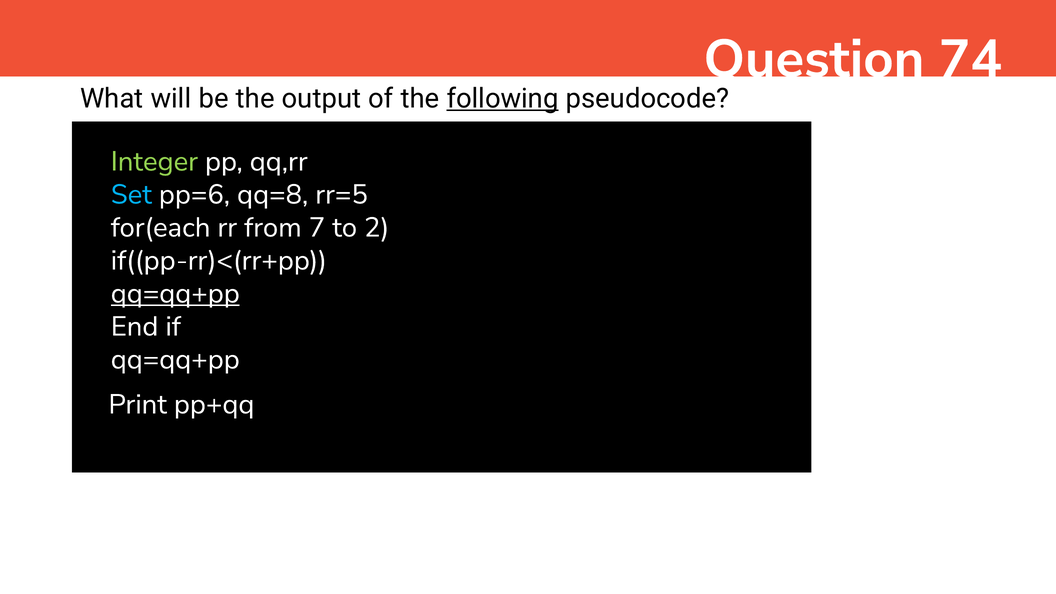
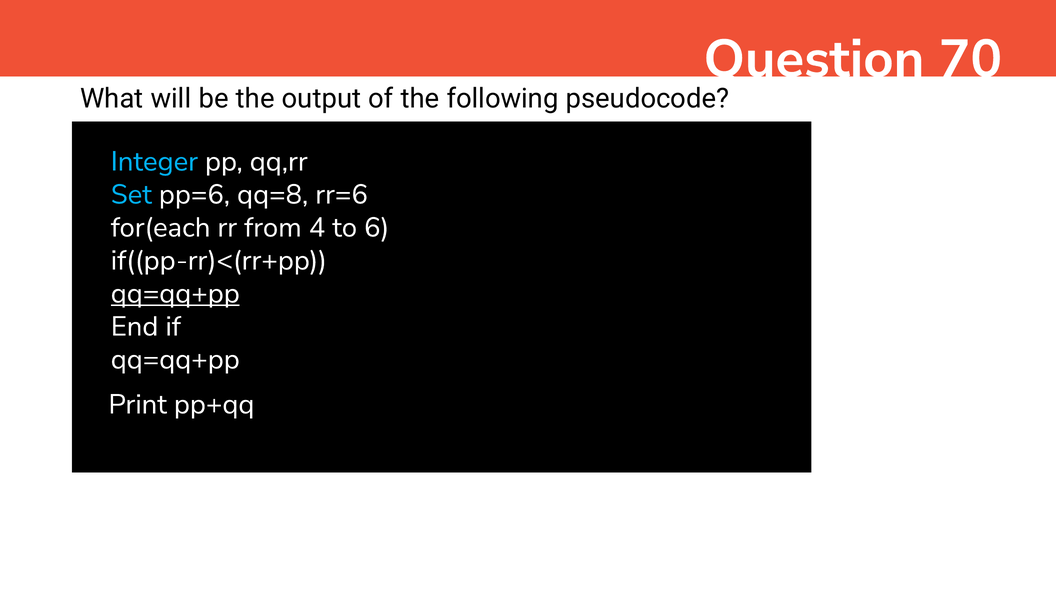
74: 74 -> 70 (970, 59)
following underline: present -> none (503, 99)
Integer colour: light green -> light blue (154, 162)
rr=5: rr=5 -> rr=6 (342, 195)
7: 7 -> 4 (317, 227)
2: 2 -> 6 (377, 227)
